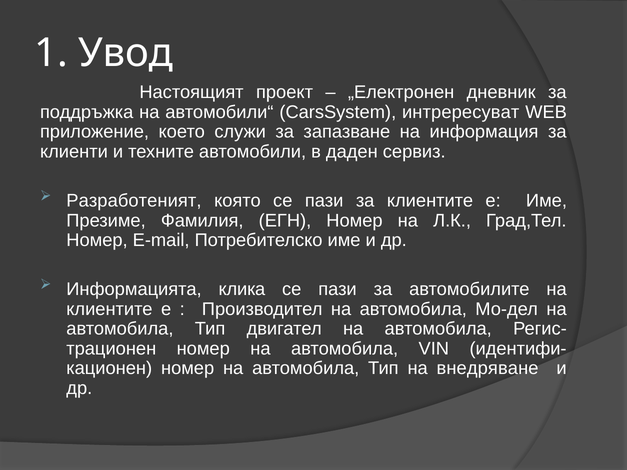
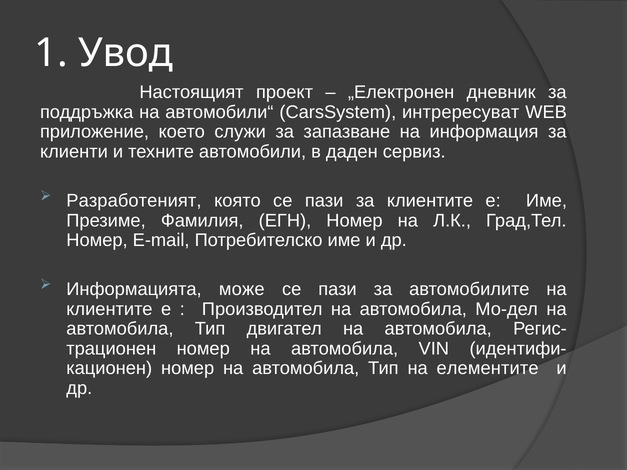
клика: клика -> може (242, 290)
внедряване: внедряване -> елементите (488, 369)
